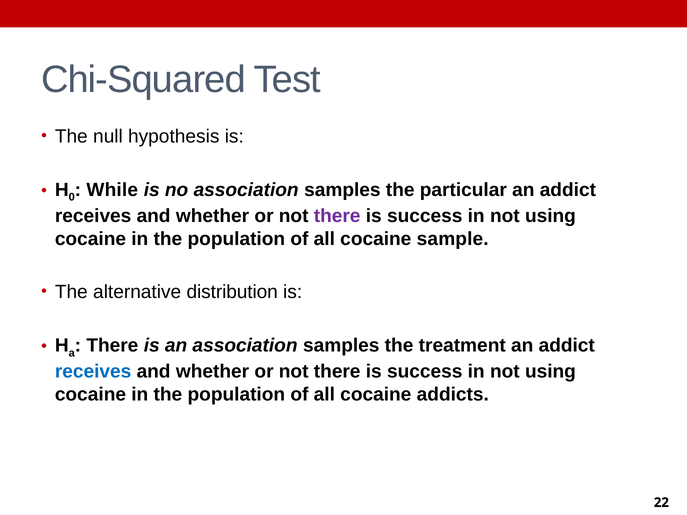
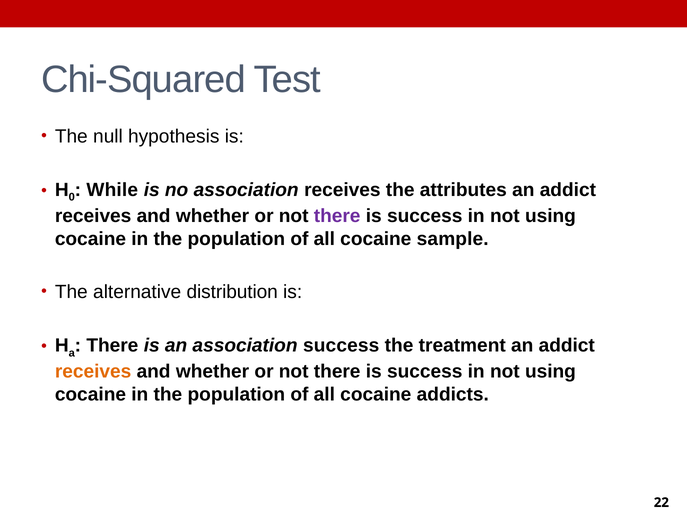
no association samples: samples -> receives (342, 190)
particular: particular -> attributes (463, 190)
an association samples: samples -> success (341, 346)
receives colour: blue -> orange (93, 372)
